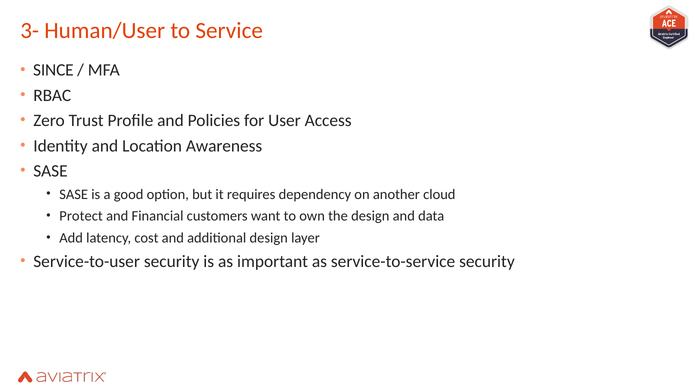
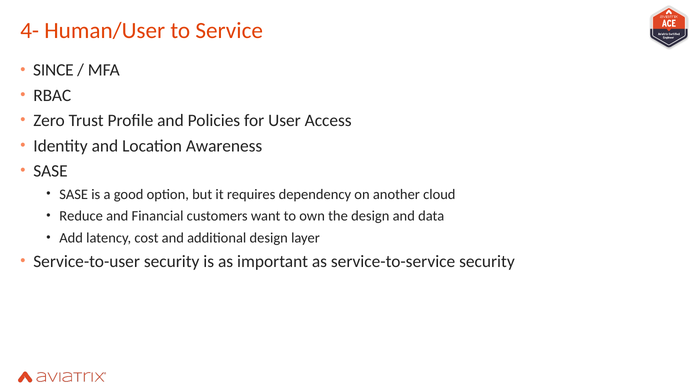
3-: 3- -> 4- (30, 31)
Protect: Protect -> Reduce (81, 216)
